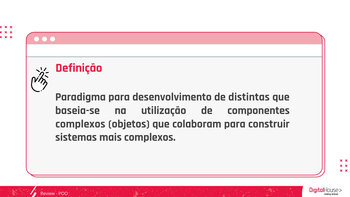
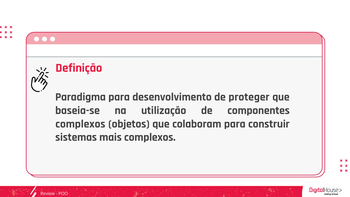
distintas: distintas -> proteger (249, 97)
